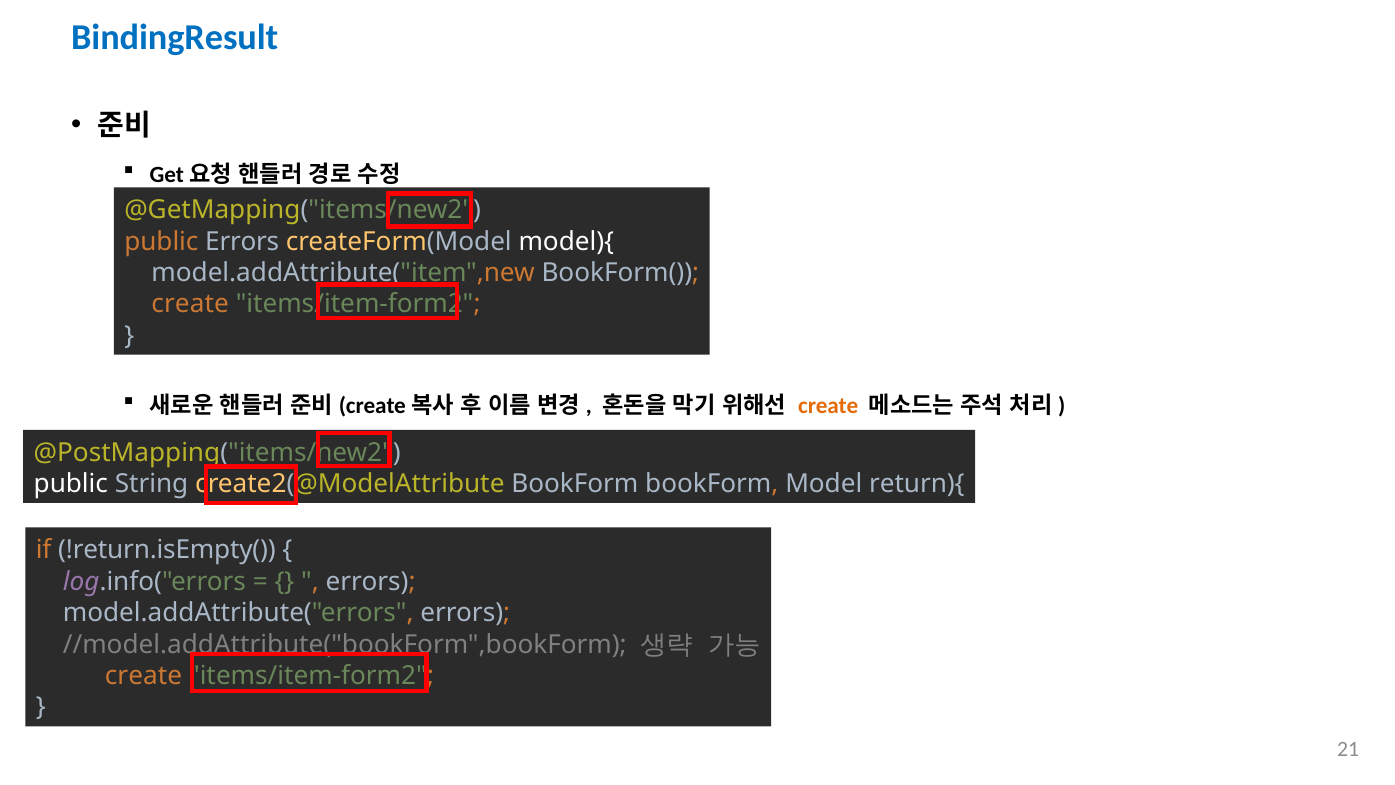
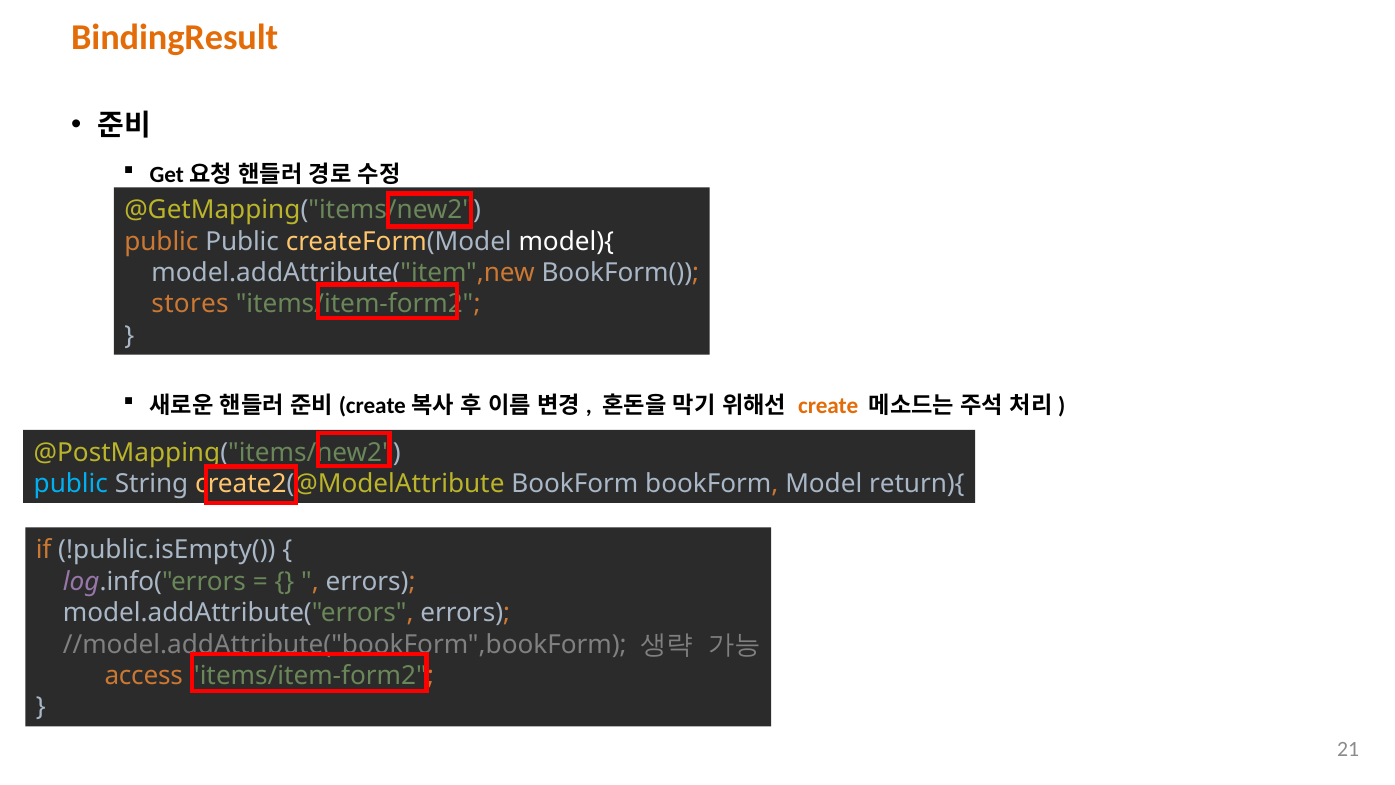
BindingResult colour: blue -> orange (175, 38)
public Errors: Errors -> Public (242, 241)
create: create -> stores (190, 304)
public colour: white -> light blue (71, 484)
!return.isEmpty(: !return.isEmpty( -> !public.isEmpty( (167, 550)
create: create -> access (144, 676)
